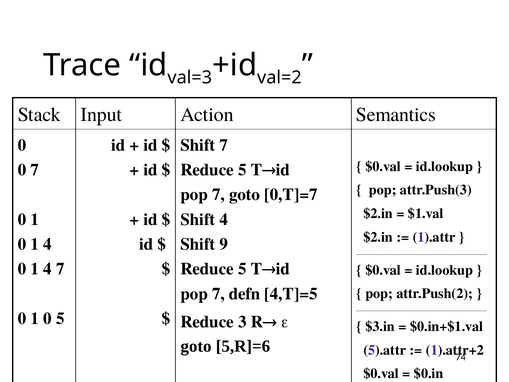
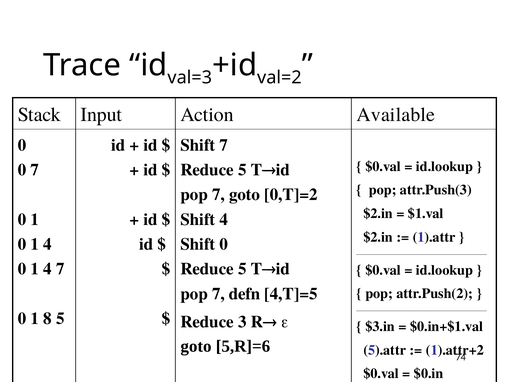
Semantics: Semantics -> Available (396, 114)
0,T]=7: 0,T]=7 -> 0,T]=2 (291, 195)
Shift 9: 9 -> 0 (224, 244)
0: 0 -> 8 (48, 318)
